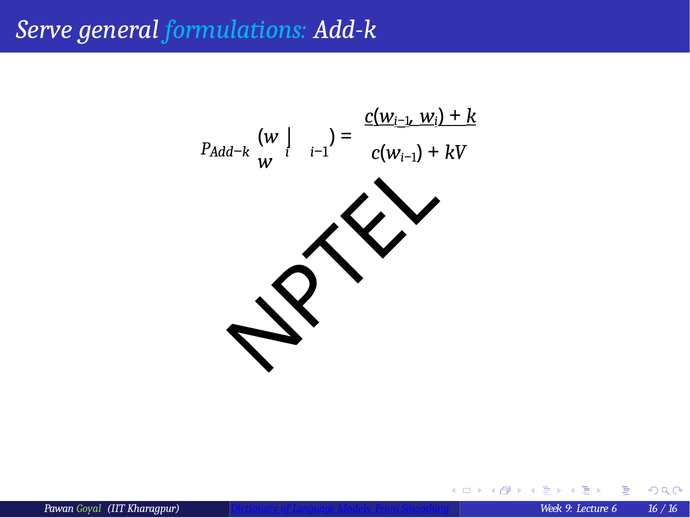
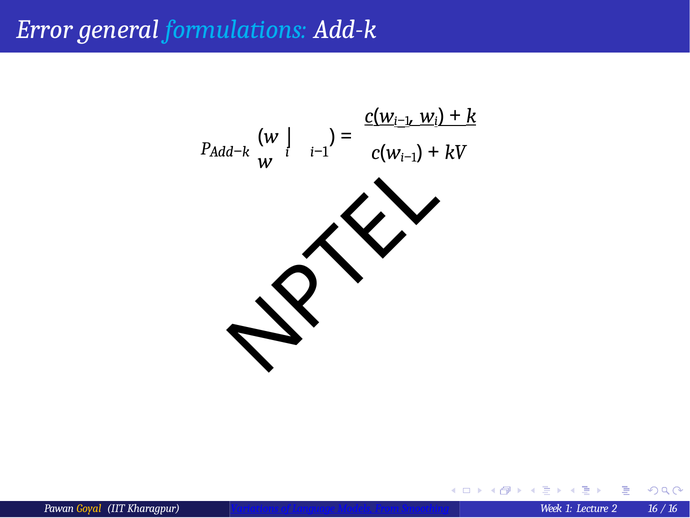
Serve: Serve -> Error (44, 29)
Goyal colour: light green -> yellow (89, 508)
Dictionary: Dictionary -> Variations (255, 508)
9: 9 -> 1 (569, 508)
6: 6 -> 2 (614, 508)
